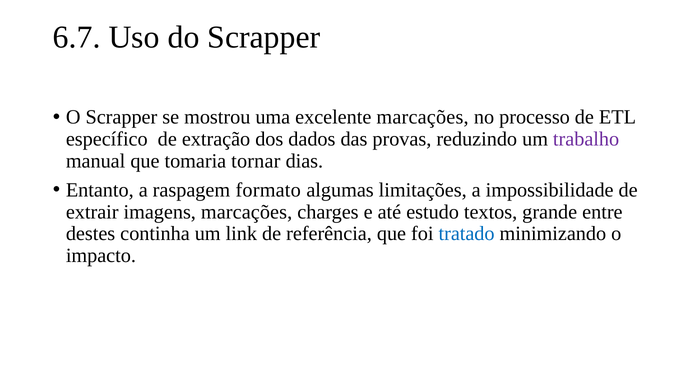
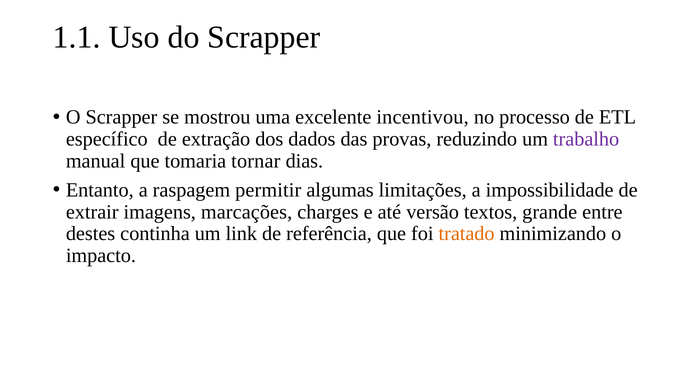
6.7: 6.7 -> 1.1 (77, 38)
excelente marcações: marcações -> incentivou (423, 117)
formato: formato -> permitir (268, 190)
estudo: estudo -> versão (433, 212)
tratado colour: blue -> orange (467, 234)
